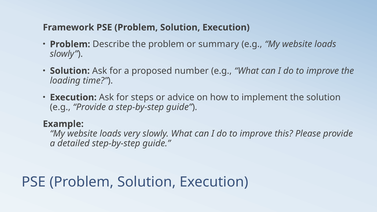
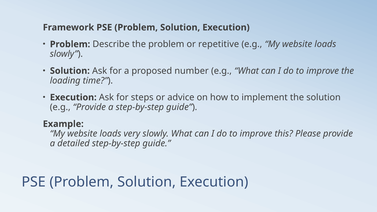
summary: summary -> repetitive (219, 44)
